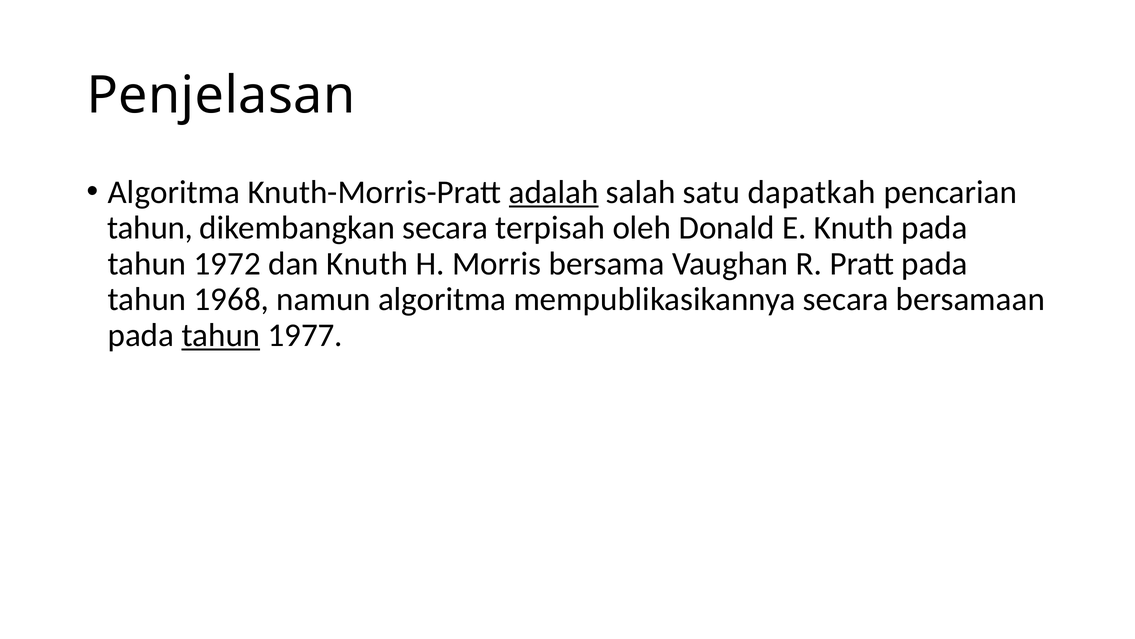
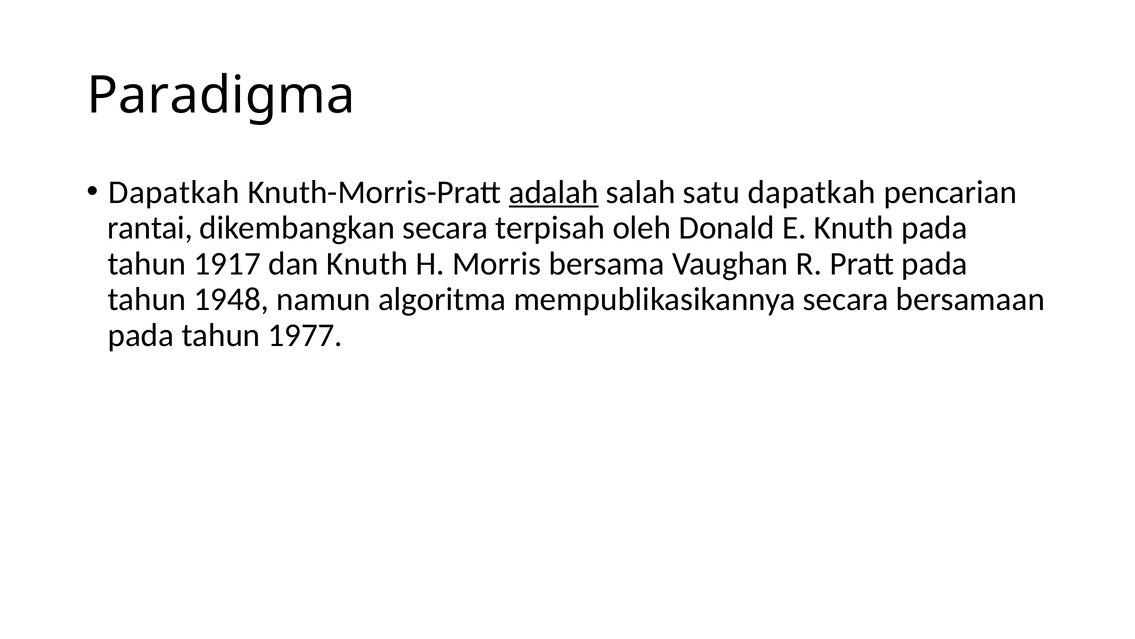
Penjelasan: Penjelasan -> Paradigma (221, 95)
Algoritma: Algoritma -> Dapatkah (174, 192)
tahun: tahun -> rantai (150, 228)
1972: 1972 -> 1917 (227, 263)
1968: 1968 -> 1948 (231, 299)
tahun underline: present -> none (221, 335)
